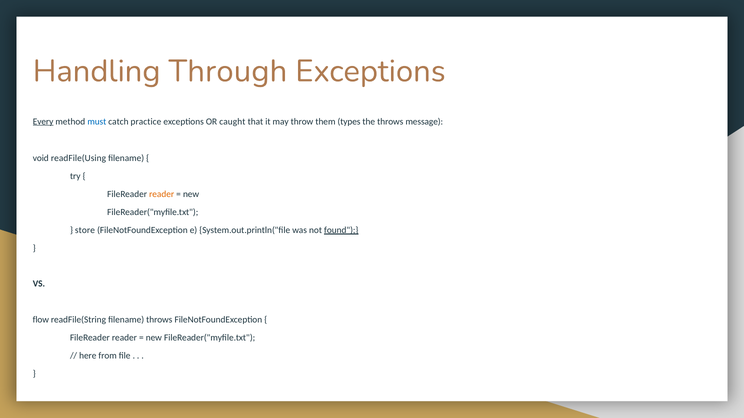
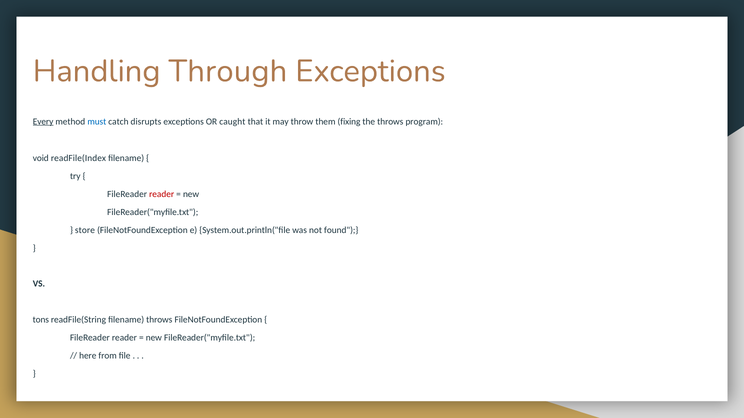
practice: practice -> disrupts (146, 122)
types: types -> fixing (349, 122)
message: message -> program (424, 122)
readFile(Using: readFile(Using -> readFile(Index (78, 158)
reader colour: orange -> red (162, 194)
found underline: present -> none (341, 230)
flow: flow -> tons (41, 320)
